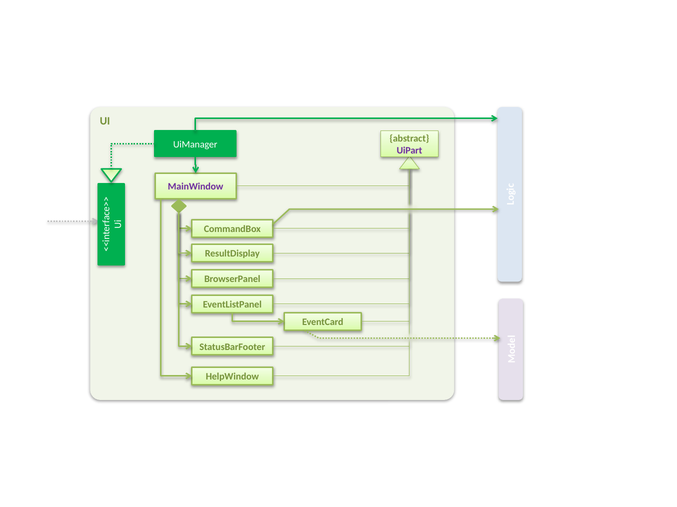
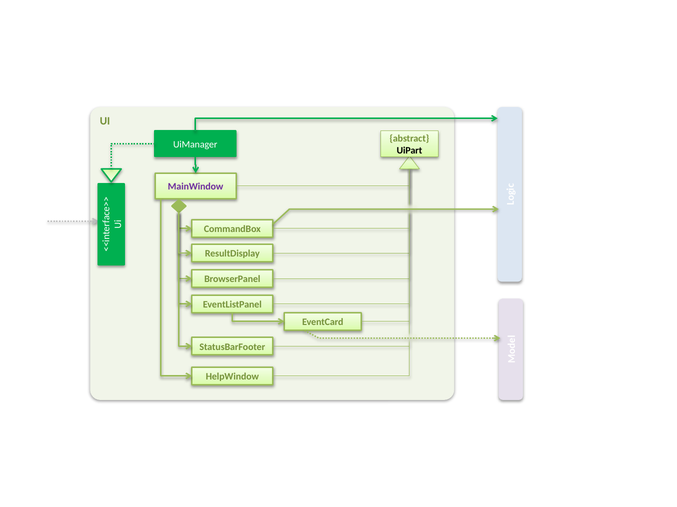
UiPart colour: purple -> black (409, 151)
